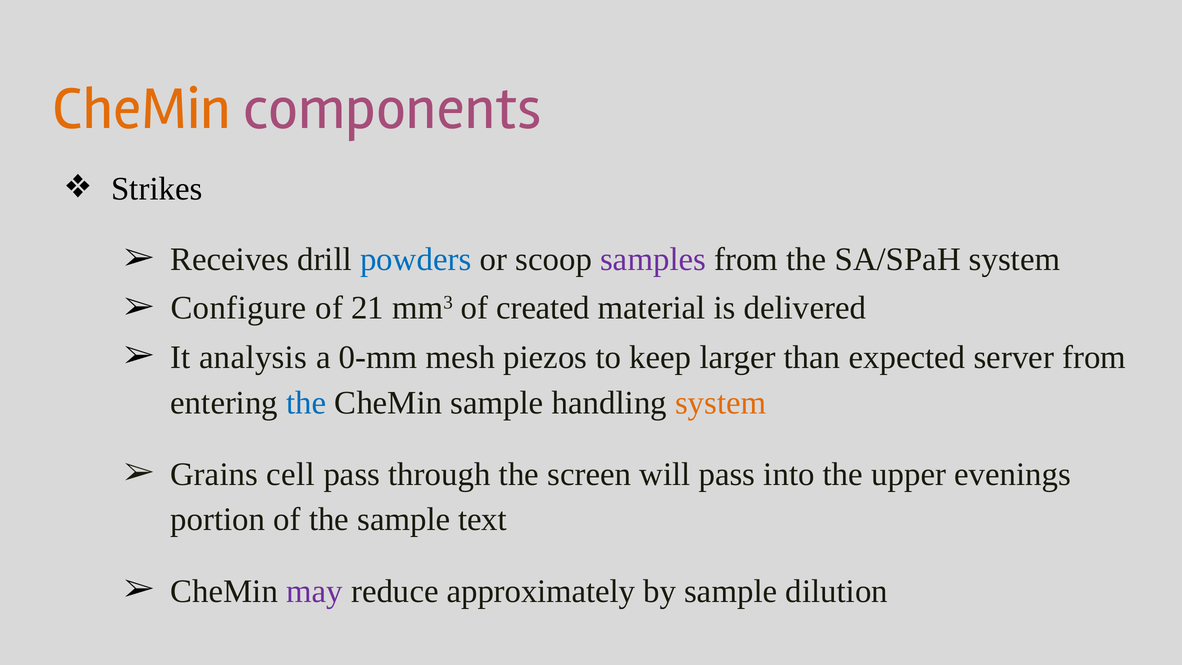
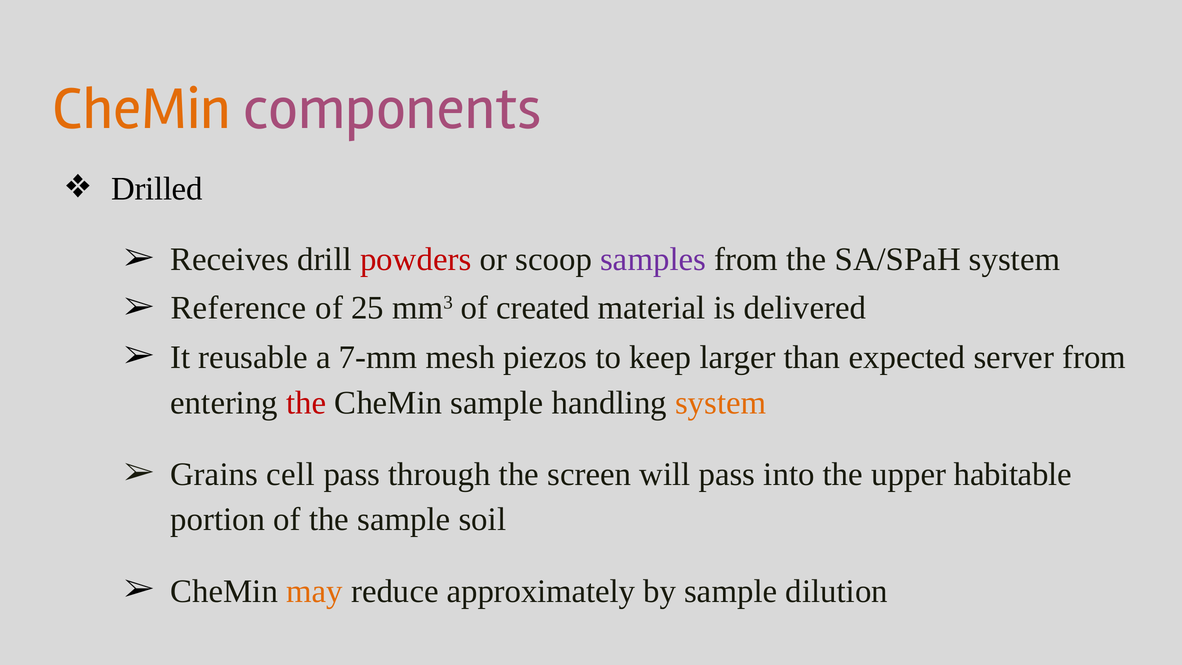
Strikes: Strikes -> Drilled (157, 189)
powders colour: blue -> red (416, 259)
Configure: Configure -> Reference (239, 308)
21: 21 -> 25 (368, 308)
analysis: analysis -> reusable (253, 357)
0-mm: 0-mm -> 7-mm (378, 357)
the colour: blue -> red (306, 403)
evenings: evenings -> habitable (1013, 474)
text: text -> soil (482, 520)
may colour: purple -> orange (315, 591)
